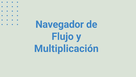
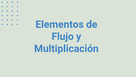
Navegador: Navegador -> Elementos (60, 24)
